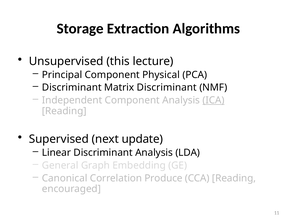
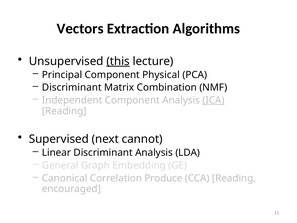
Storage: Storage -> Vectors (80, 29)
this underline: none -> present (118, 61)
Matrix Discriminant: Discriminant -> Combination (167, 87)
update: update -> cannot (142, 139)
